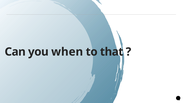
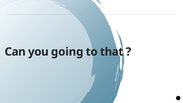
when: when -> going (67, 52)
